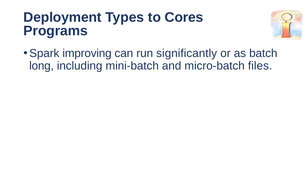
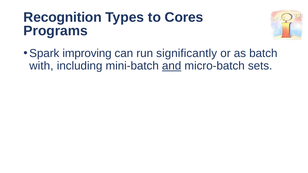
Deployment: Deployment -> Recognition (63, 17)
long: long -> with (41, 66)
and underline: none -> present (172, 66)
files: files -> sets (260, 66)
